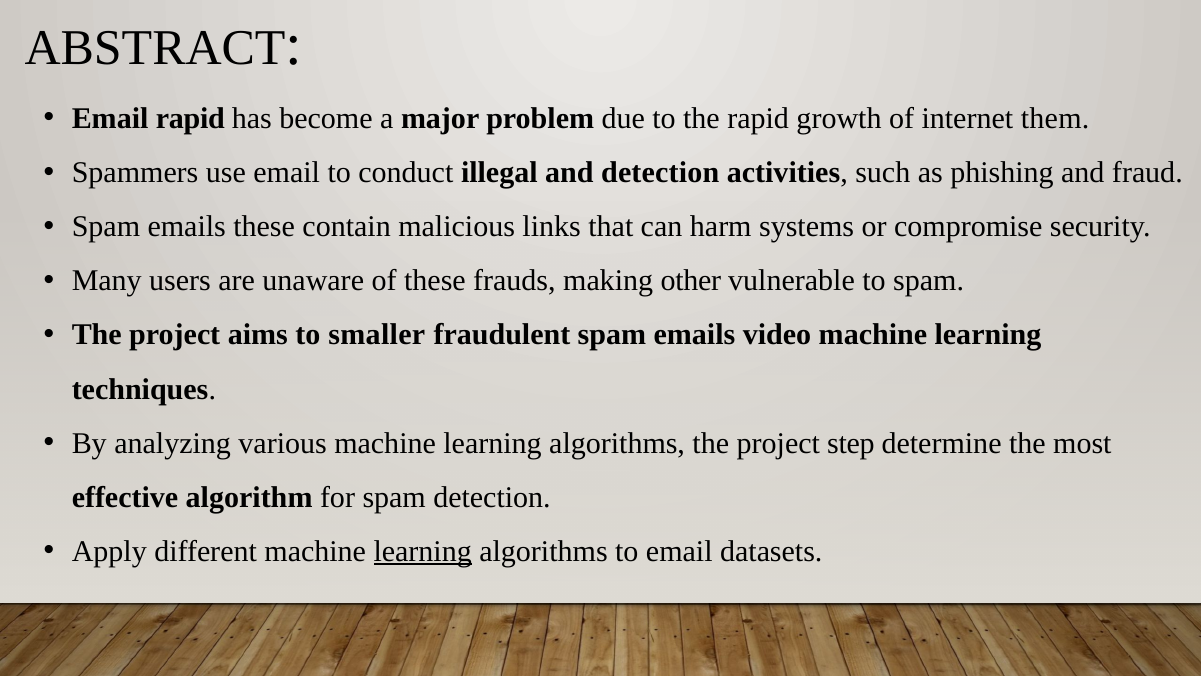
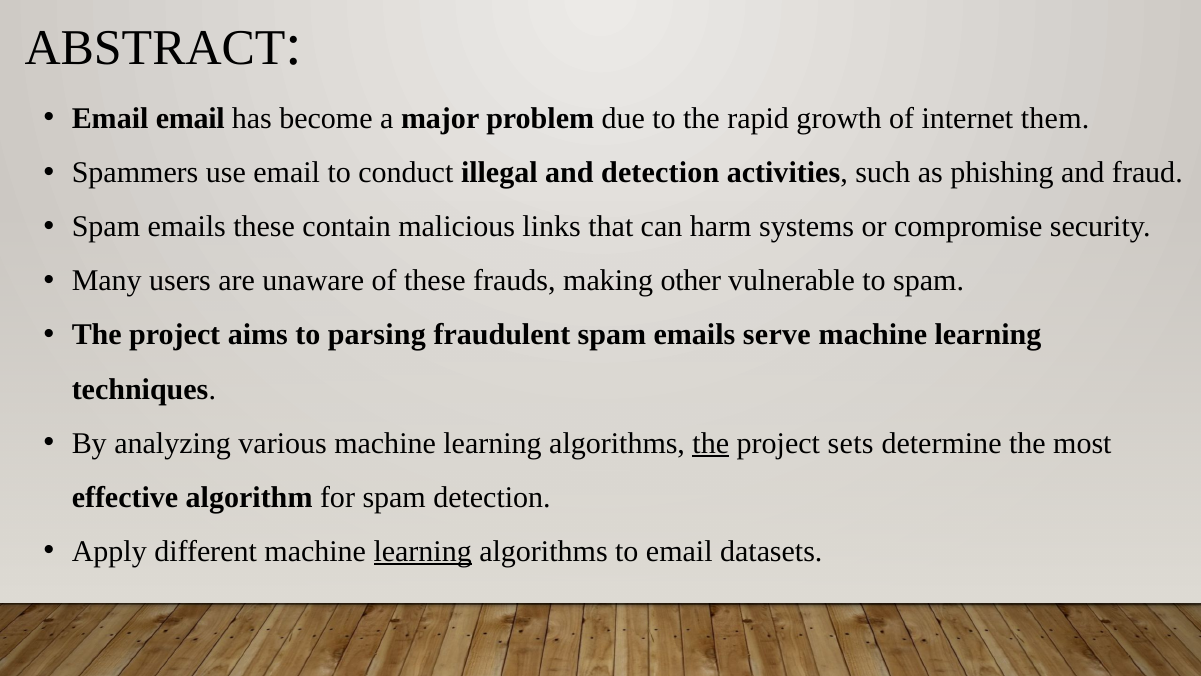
Email rapid: rapid -> email (190, 119)
smaller: smaller -> parsing (377, 335)
video: video -> serve (777, 335)
the underline: none -> present (711, 443)
step: step -> sets (851, 443)
